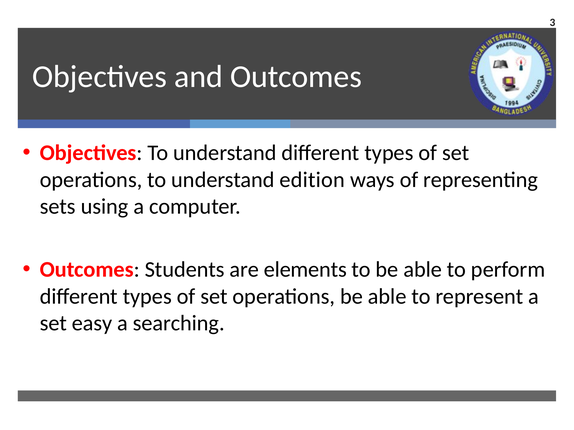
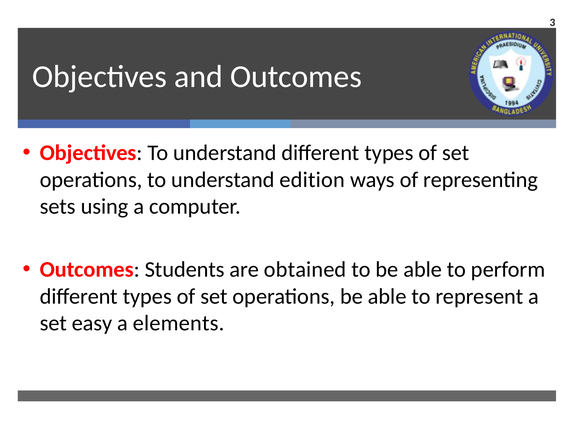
elements: elements -> obtained (305, 270)
searching: searching -> elements (179, 324)
